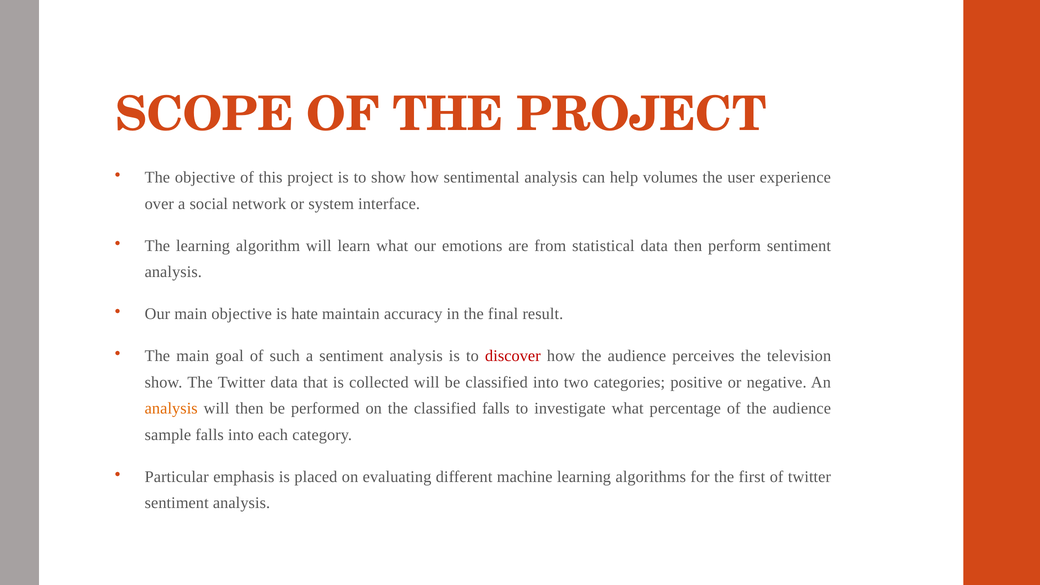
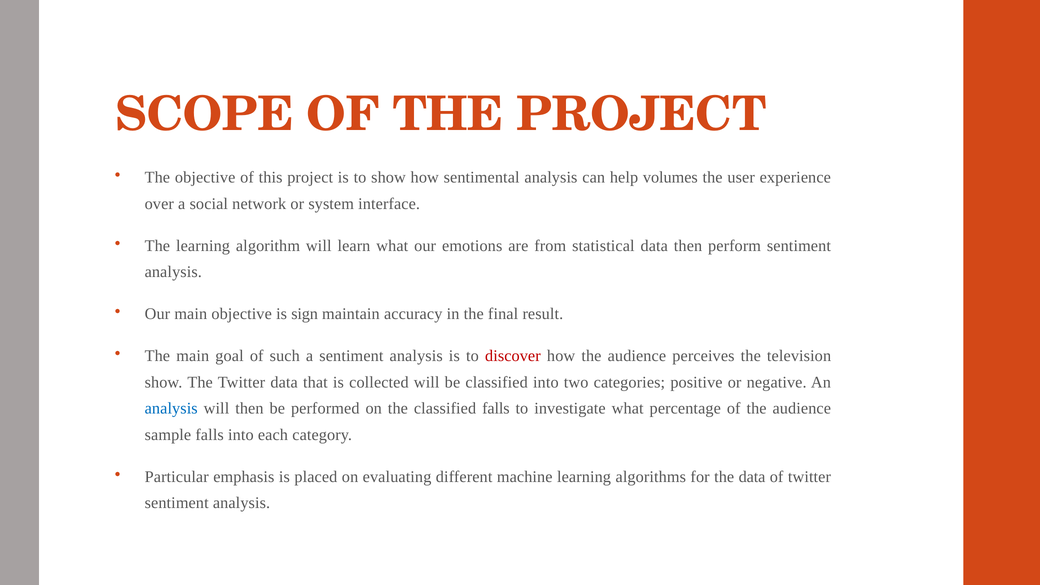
hate: hate -> sign (305, 314)
analysis colour: orange -> blue (171, 409)
the first: first -> data (752, 477)
